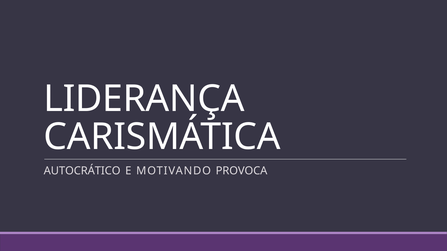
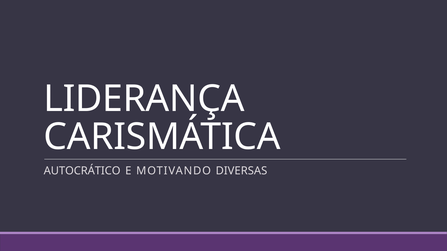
PROVOCA: PROVOCA -> DIVERSAS (241, 171)
